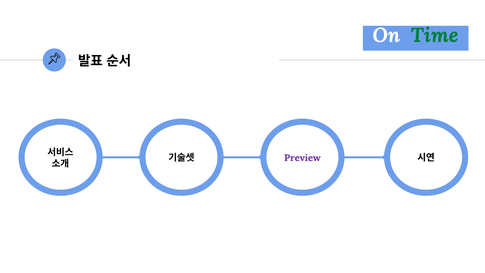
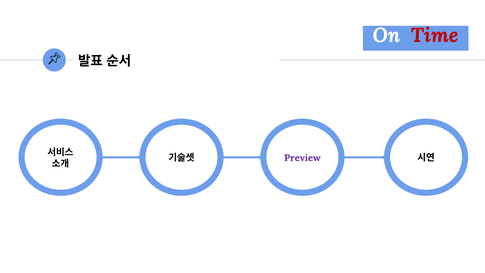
Time colour: green -> red (435, 35)
